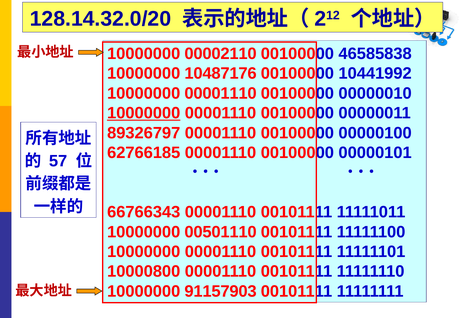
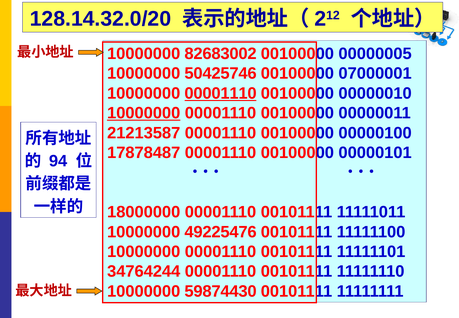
00002110: 00002110 -> 82683002 (221, 54)
46585838: 46585838 -> 00000005 (375, 54)
10487176: 10487176 -> 50425746 (221, 73)
10441992: 10441992 -> 07000001 (375, 73)
00001110 underline: none -> present (221, 93)
89326797: 89326797 -> 21213587 (144, 133)
62766185: 62766185 -> 17878487 (144, 153)
57: 57 -> 94 (58, 161)
66766343: 66766343 -> 18000000 (144, 212)
00501110: 00501110 -> 49225476 (221, 232)
10000800: 10000800 -> 34764244 (144, 271)
91157903: 91157903 -> 59874430 (221, 291)
